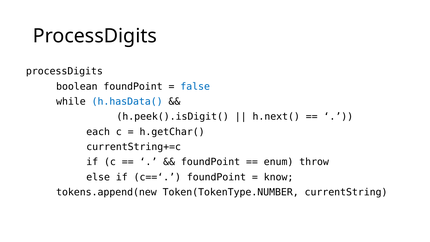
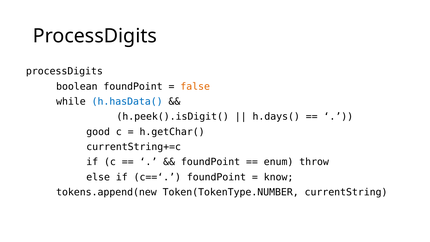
false colour: blue -> orange (195, 86)
h.next(: h.next( -> h.days( (276, 117)
each: each -> good (98, 132)
